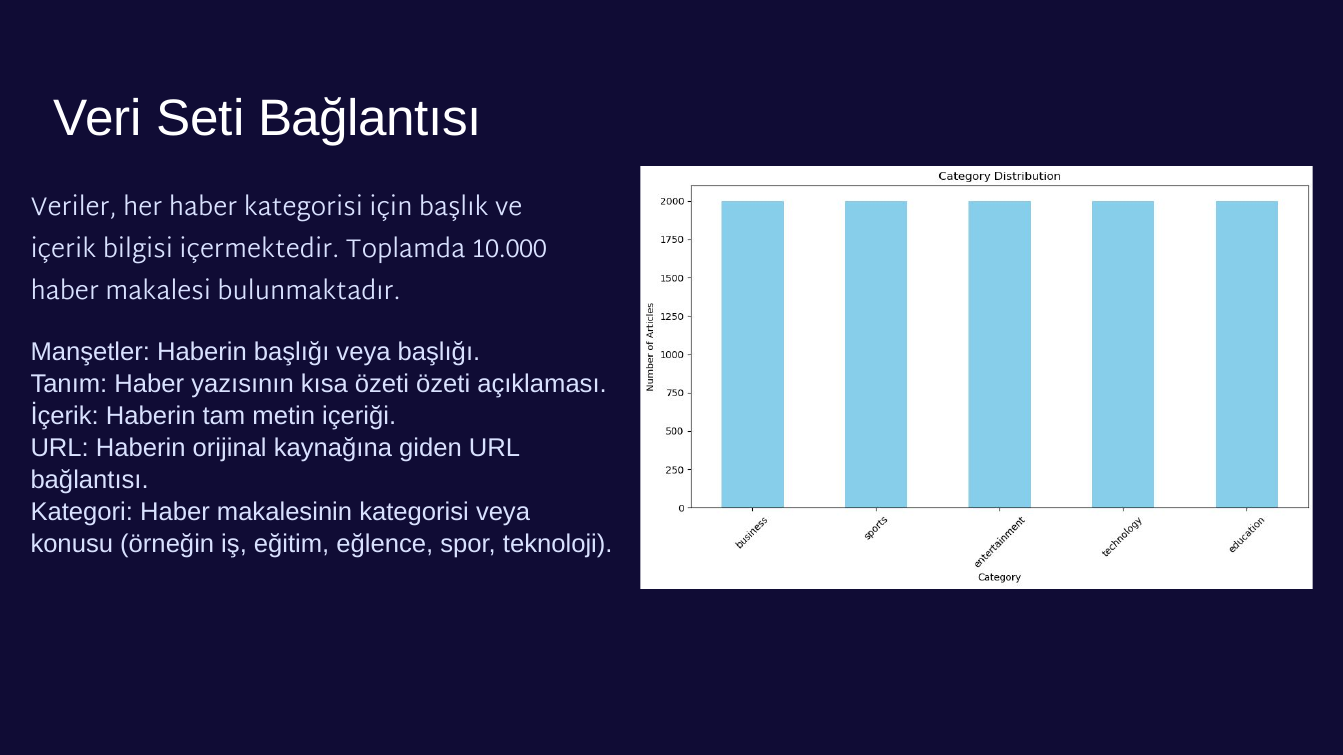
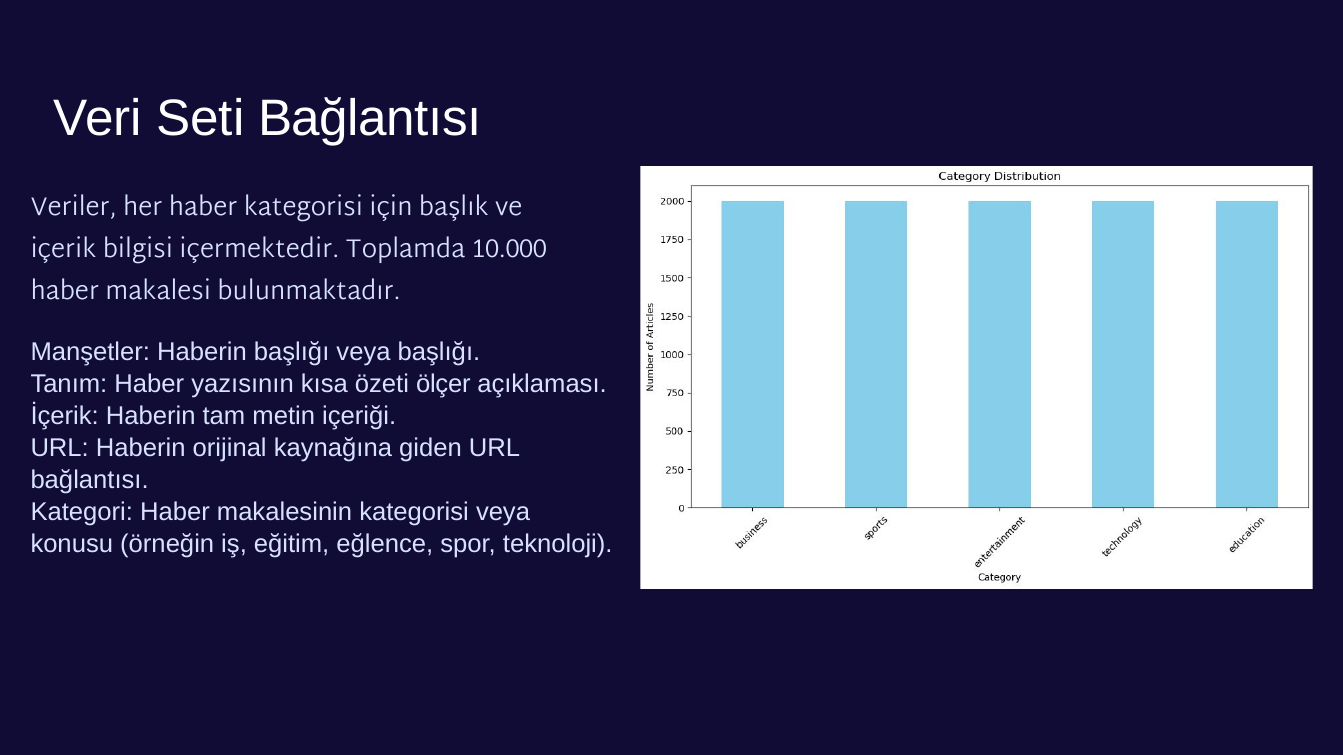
özeti özeti: özeti -> ölçer (443, 384)
